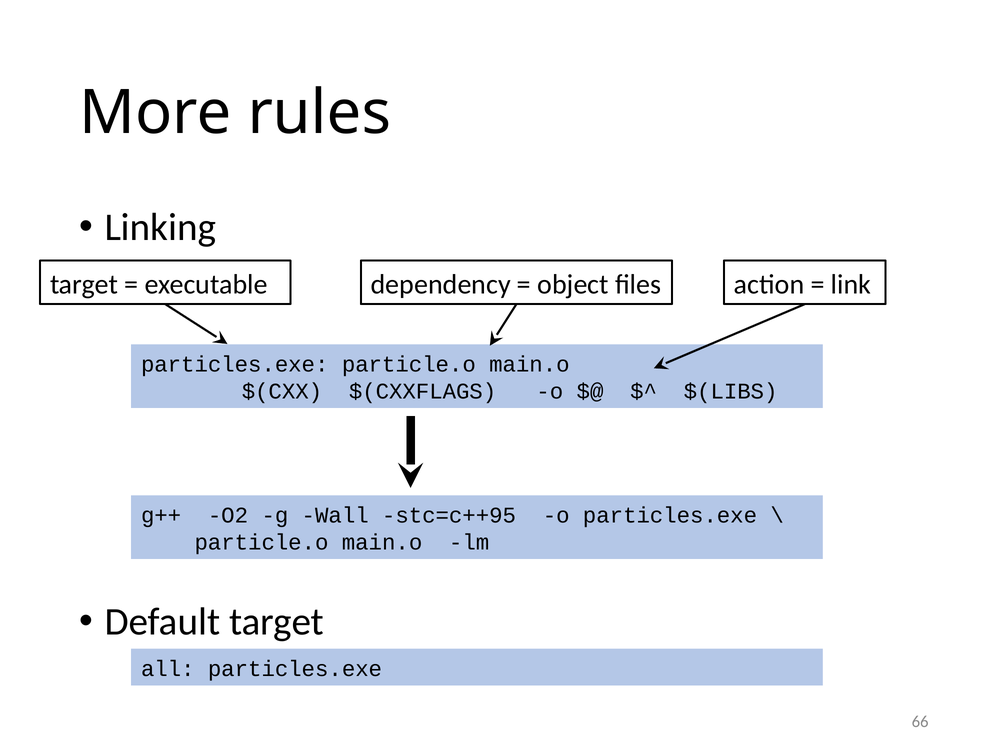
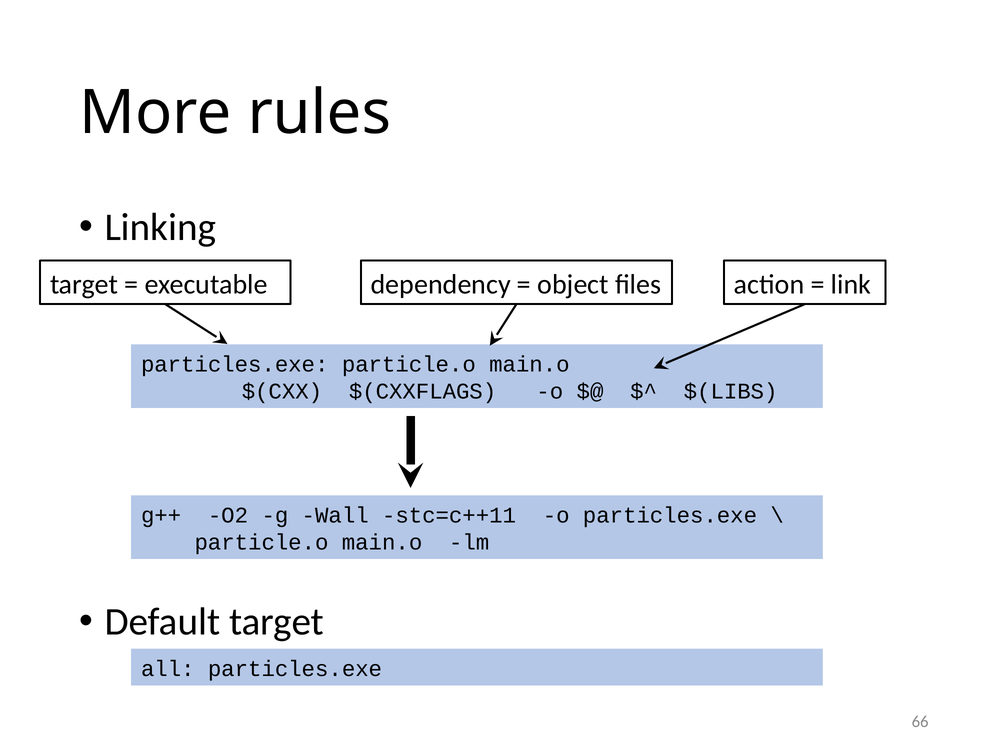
stc=c++95: stc=c++95 -> stc=c++11 (449, 515)
